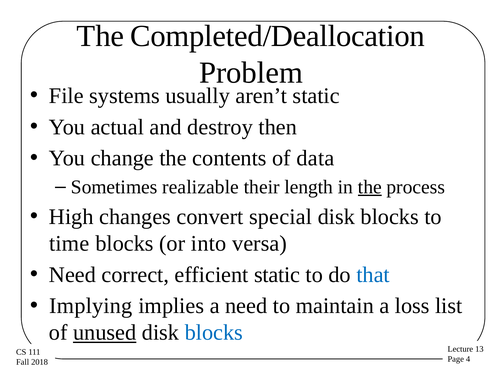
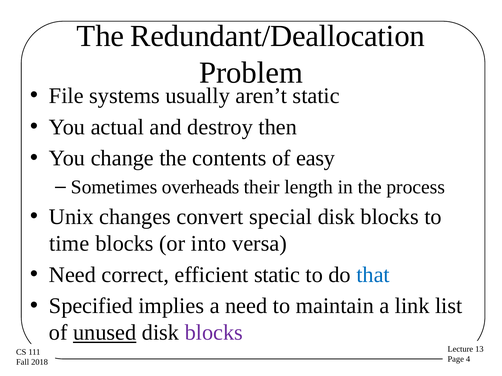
Completed/Deallocation: Completed/Deallocation -> Redundant/Deallocation (278, 36)
data: data -> easy (316, 158)
realizable: realizable -> overheads (201, 187)
the underline: present -> none (370, 187)
High: High -> Unix (71, 217)
Implying: Implying -> Specified (91, 306)
loss: loss -> link (412, 306)
blocks colour: blue -> purple (214, 333)
